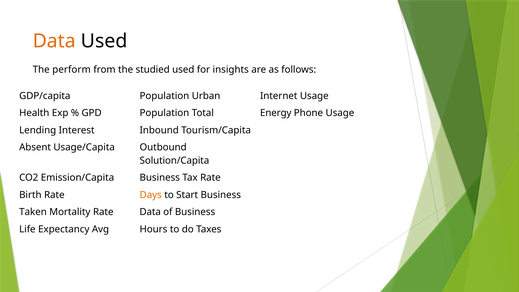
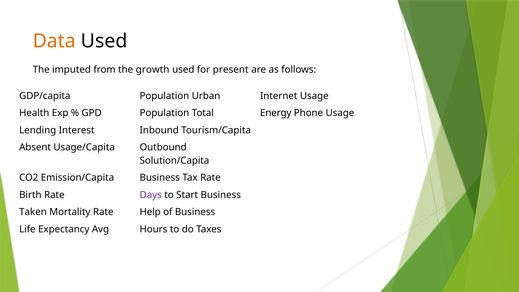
perform: perform -> imputed (72, 69)
studied: studied -> growth (153, 69)
insights: insights -> present (231, 69)
Days colour: orange -> purple (151, 195)
Rate Data: Data -> Help (150, 212)
